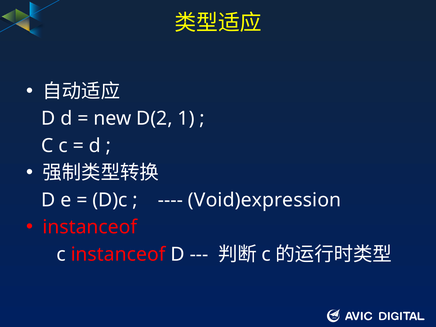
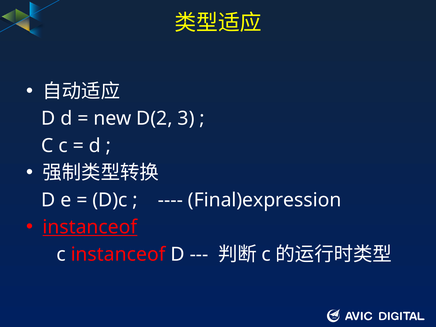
1: 1 -> 3 (186, 119)
Void)expression: Void)expression -> Final)expression (265, 200)
instanceof underline: none -> present (90, 227)
